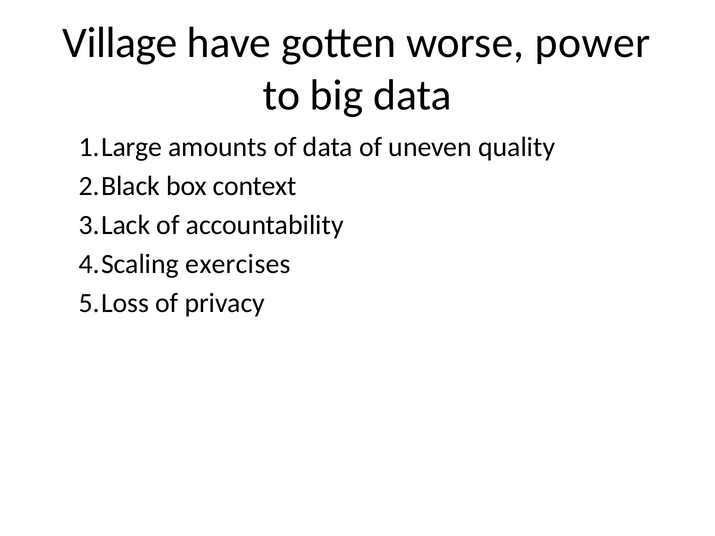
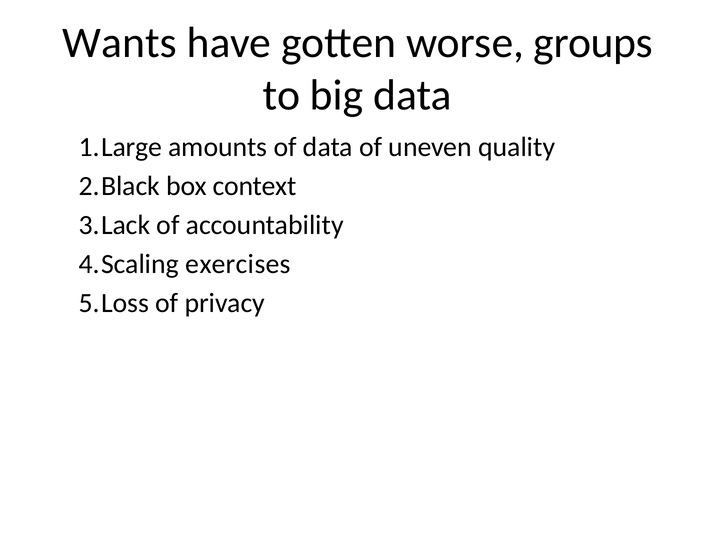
Village: Village -> Wants (120, 43)
power: power -> groups (593, 43)
